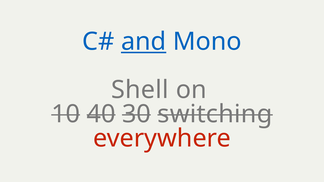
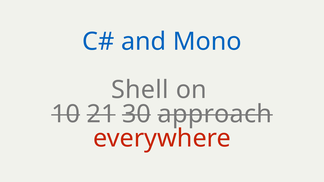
and underline: present -> none (144, 42)
40: 40 -> 21 (101, 114)
switching: switching -> approach (215, 114)
